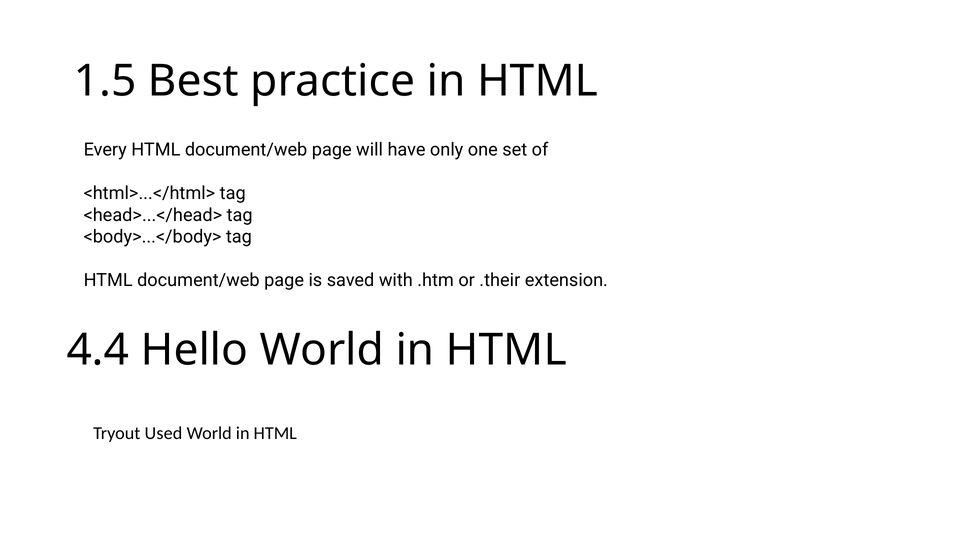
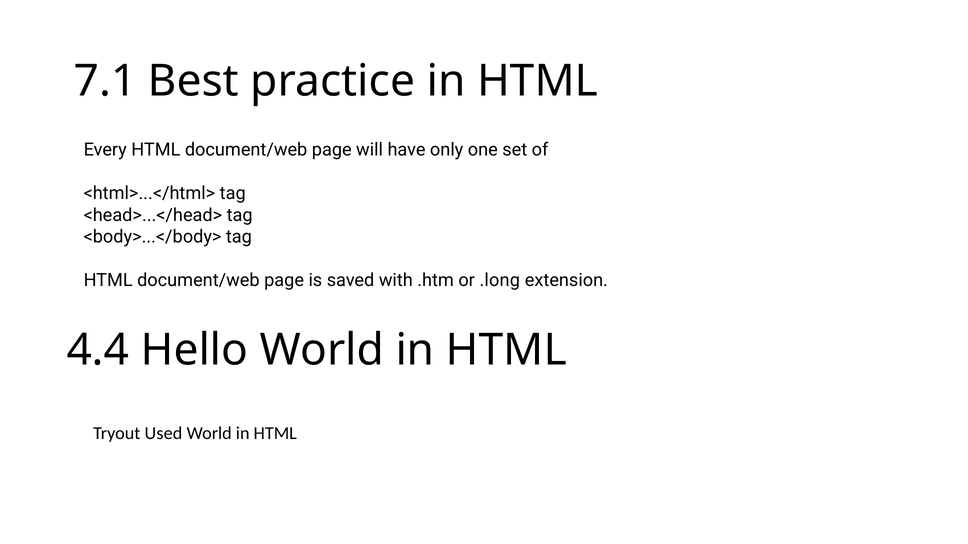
1.5: 1.5 -> 7.1 (105, 81)
.their: .their -> .long (500, 281)
